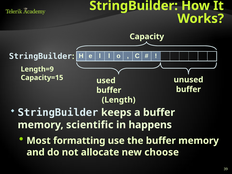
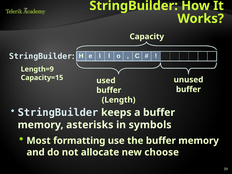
scientific: scientific -> asterisks (90, 125)
happens: happens -> symbols (150, 125)
